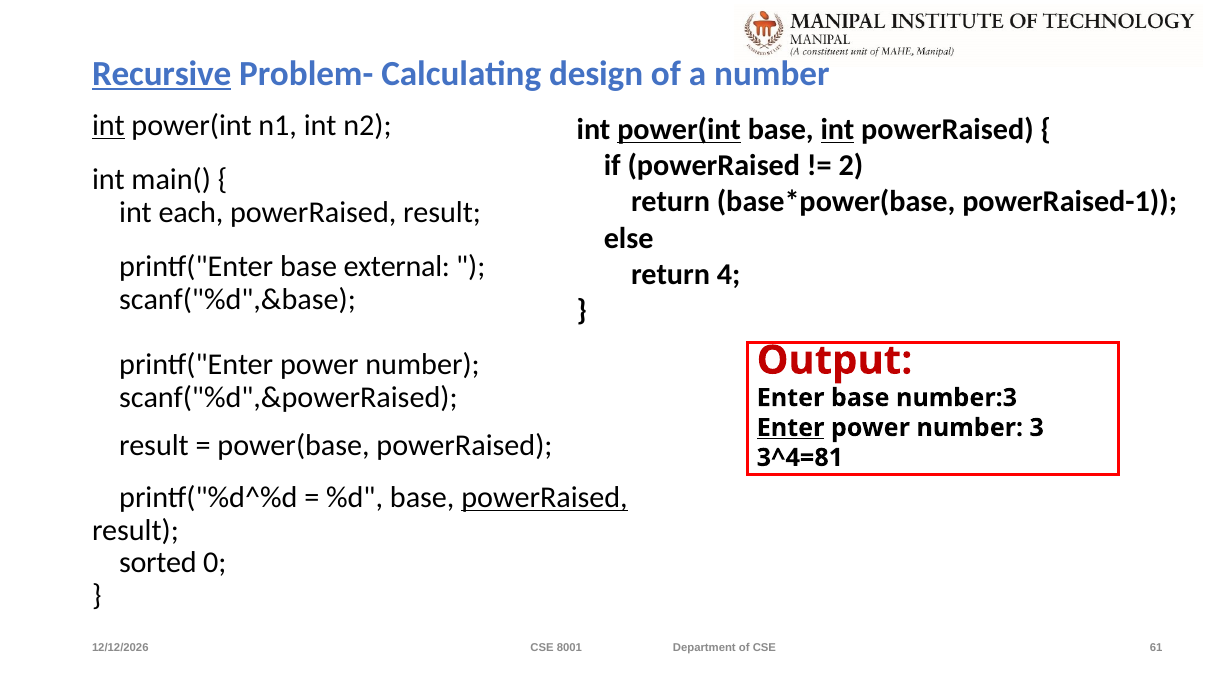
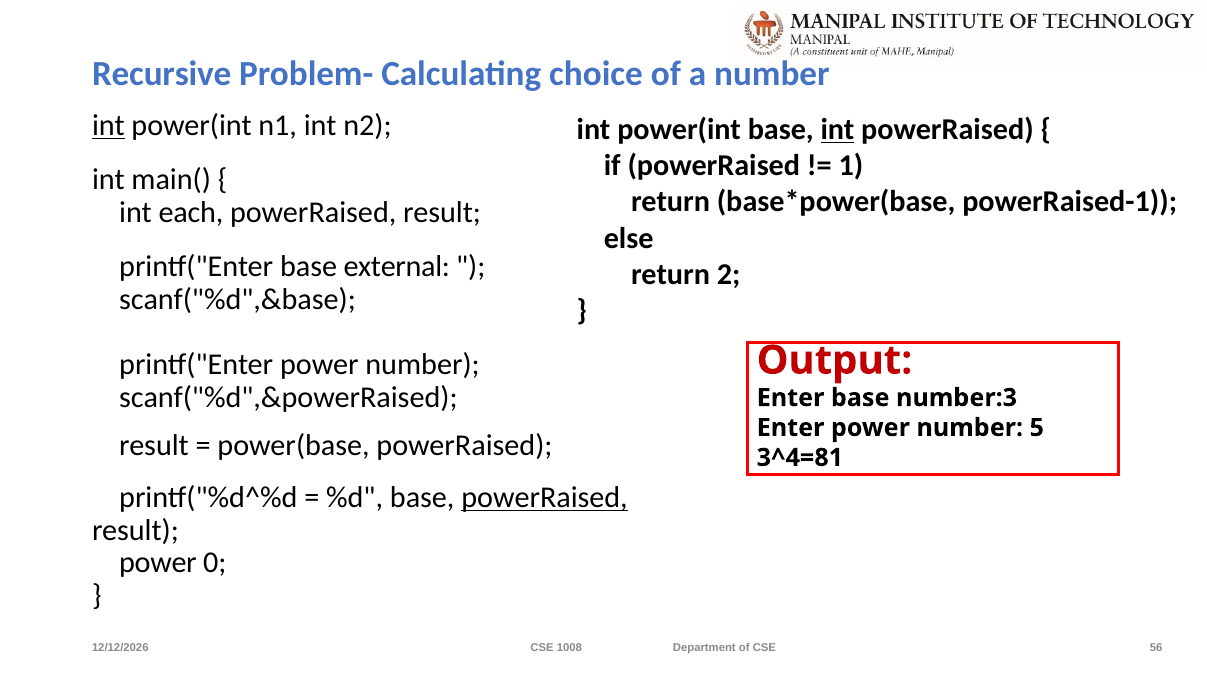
Recursive underline: present -> none (162, 74)
design: design -> choice (596, 74)
power(int underline: present -> none (679, 130)
2: 2 -> 1 (851, 166)
4: 4 -> 2 (729, 274)
Enter underline: present -> none (791, 428)
3: 3 -> 5 (1037, 428)
sorted: sorted -> power (158, 563)
8001: 8001 -> 1008 (569, 648)
61: 61 -> 56 (1156, 648)
